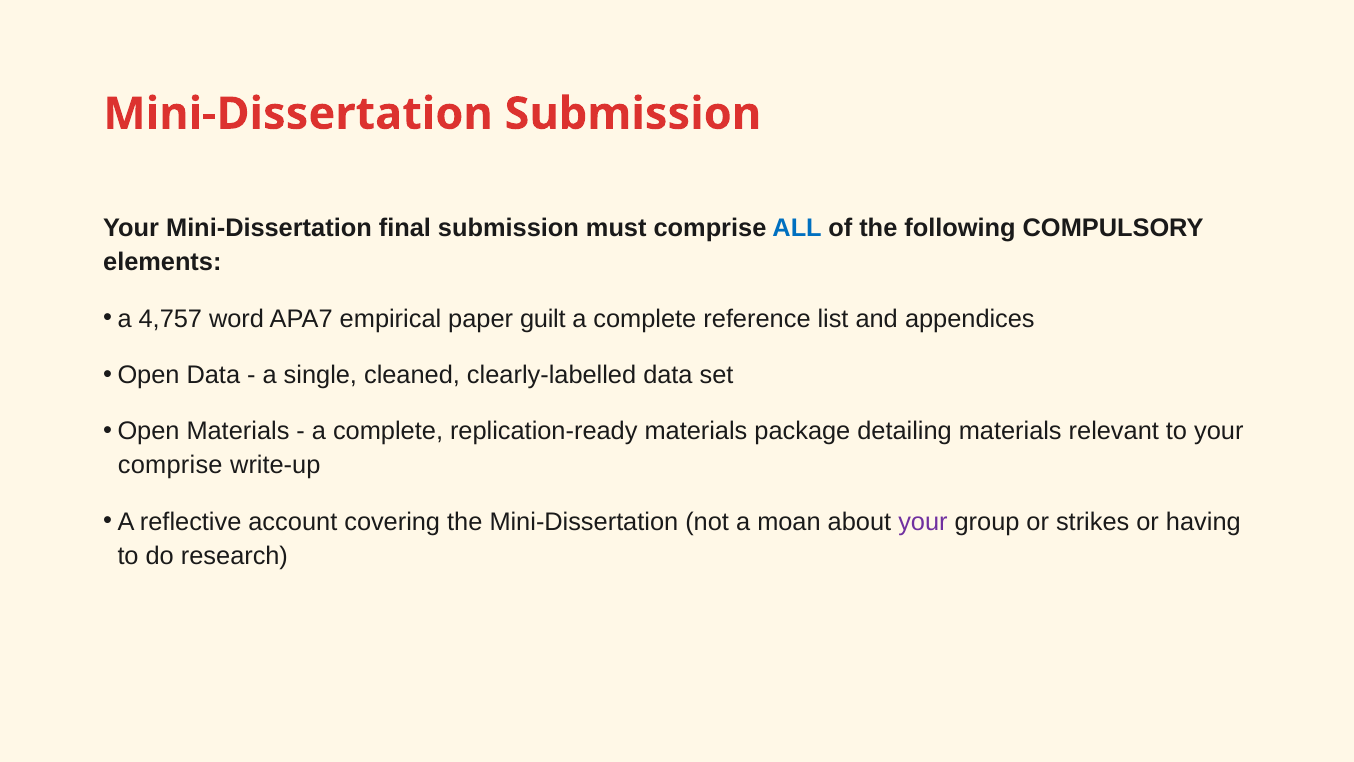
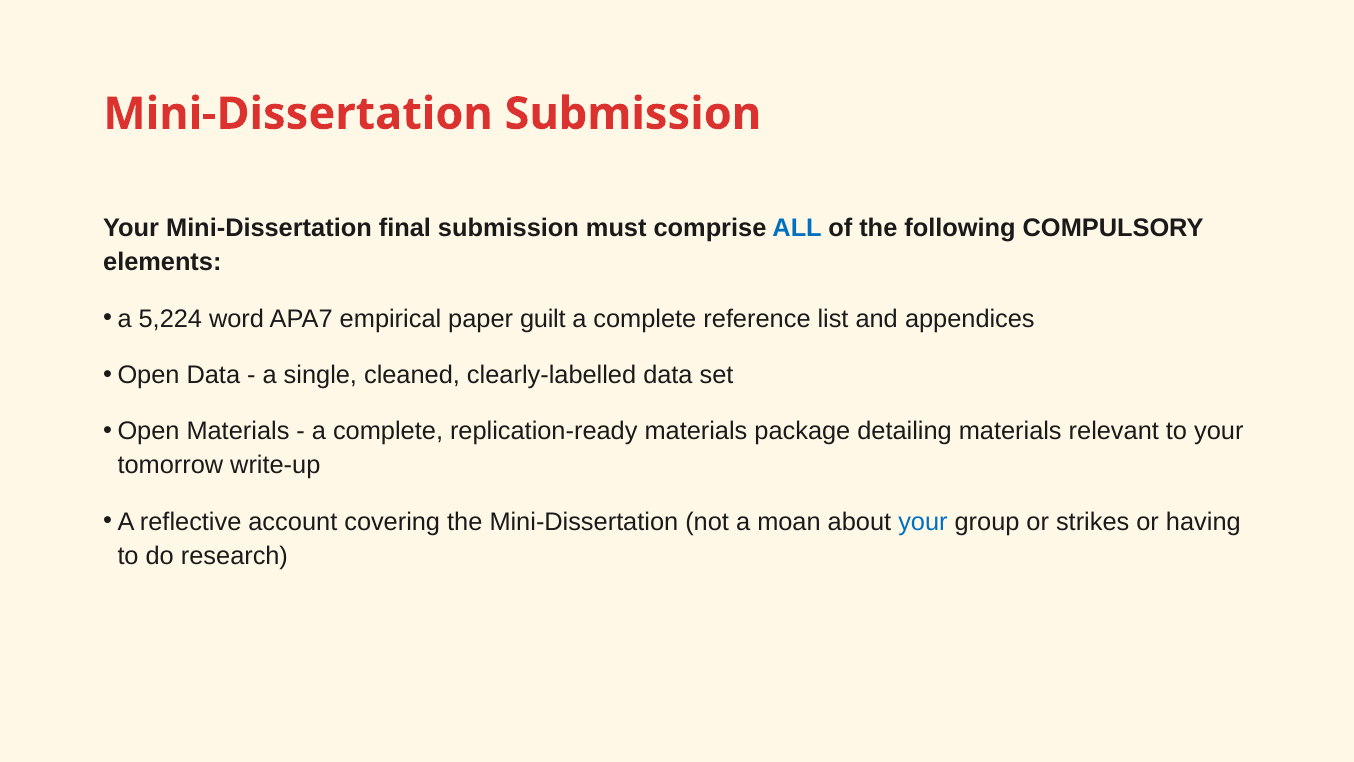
4,757: 4,757 -> 5,224 (170, 318)
comprise: comprise -> tomorrow (170, 465)
your colour: purple -> blue (923, 522)
